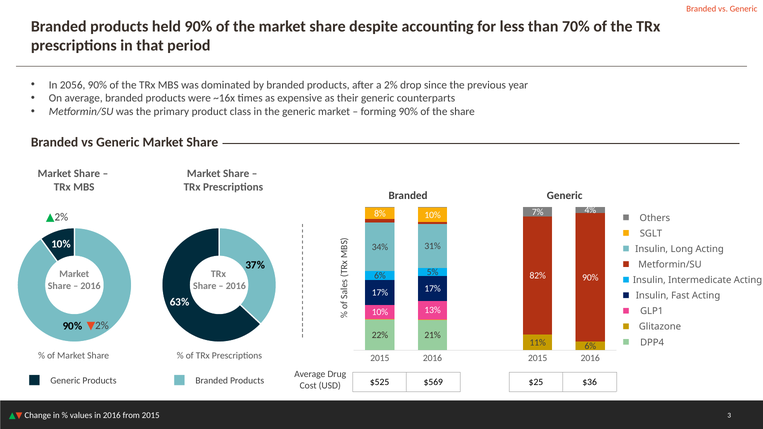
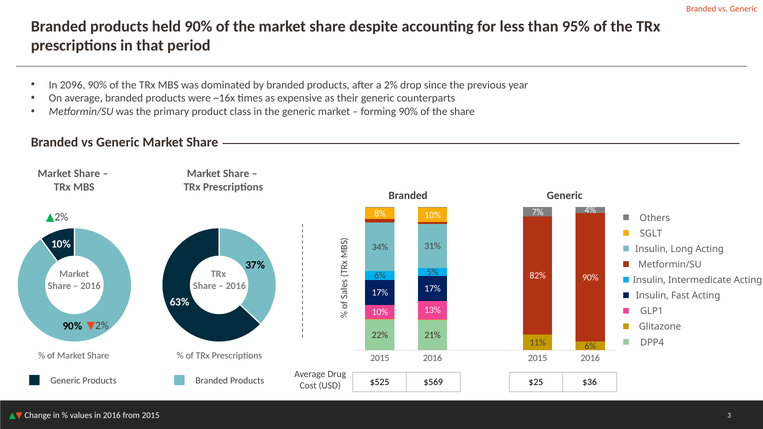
70%: 70% -> 95% (576, 27)
2056: 2056 -> 2096 (73, 85)
